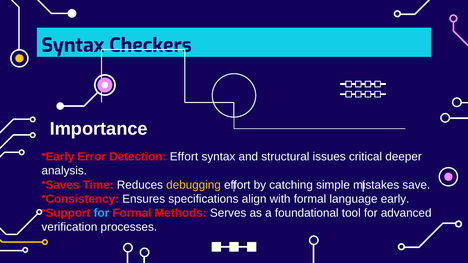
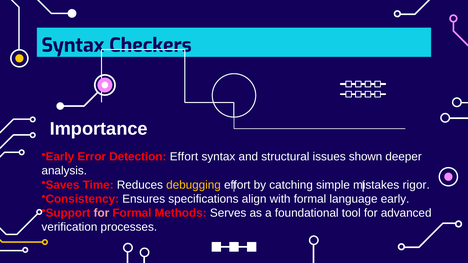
critical: critical -> shown (366, 157)
save: save -> rigor (416, 185)
for colour: light blue -> pink (101, 213)
